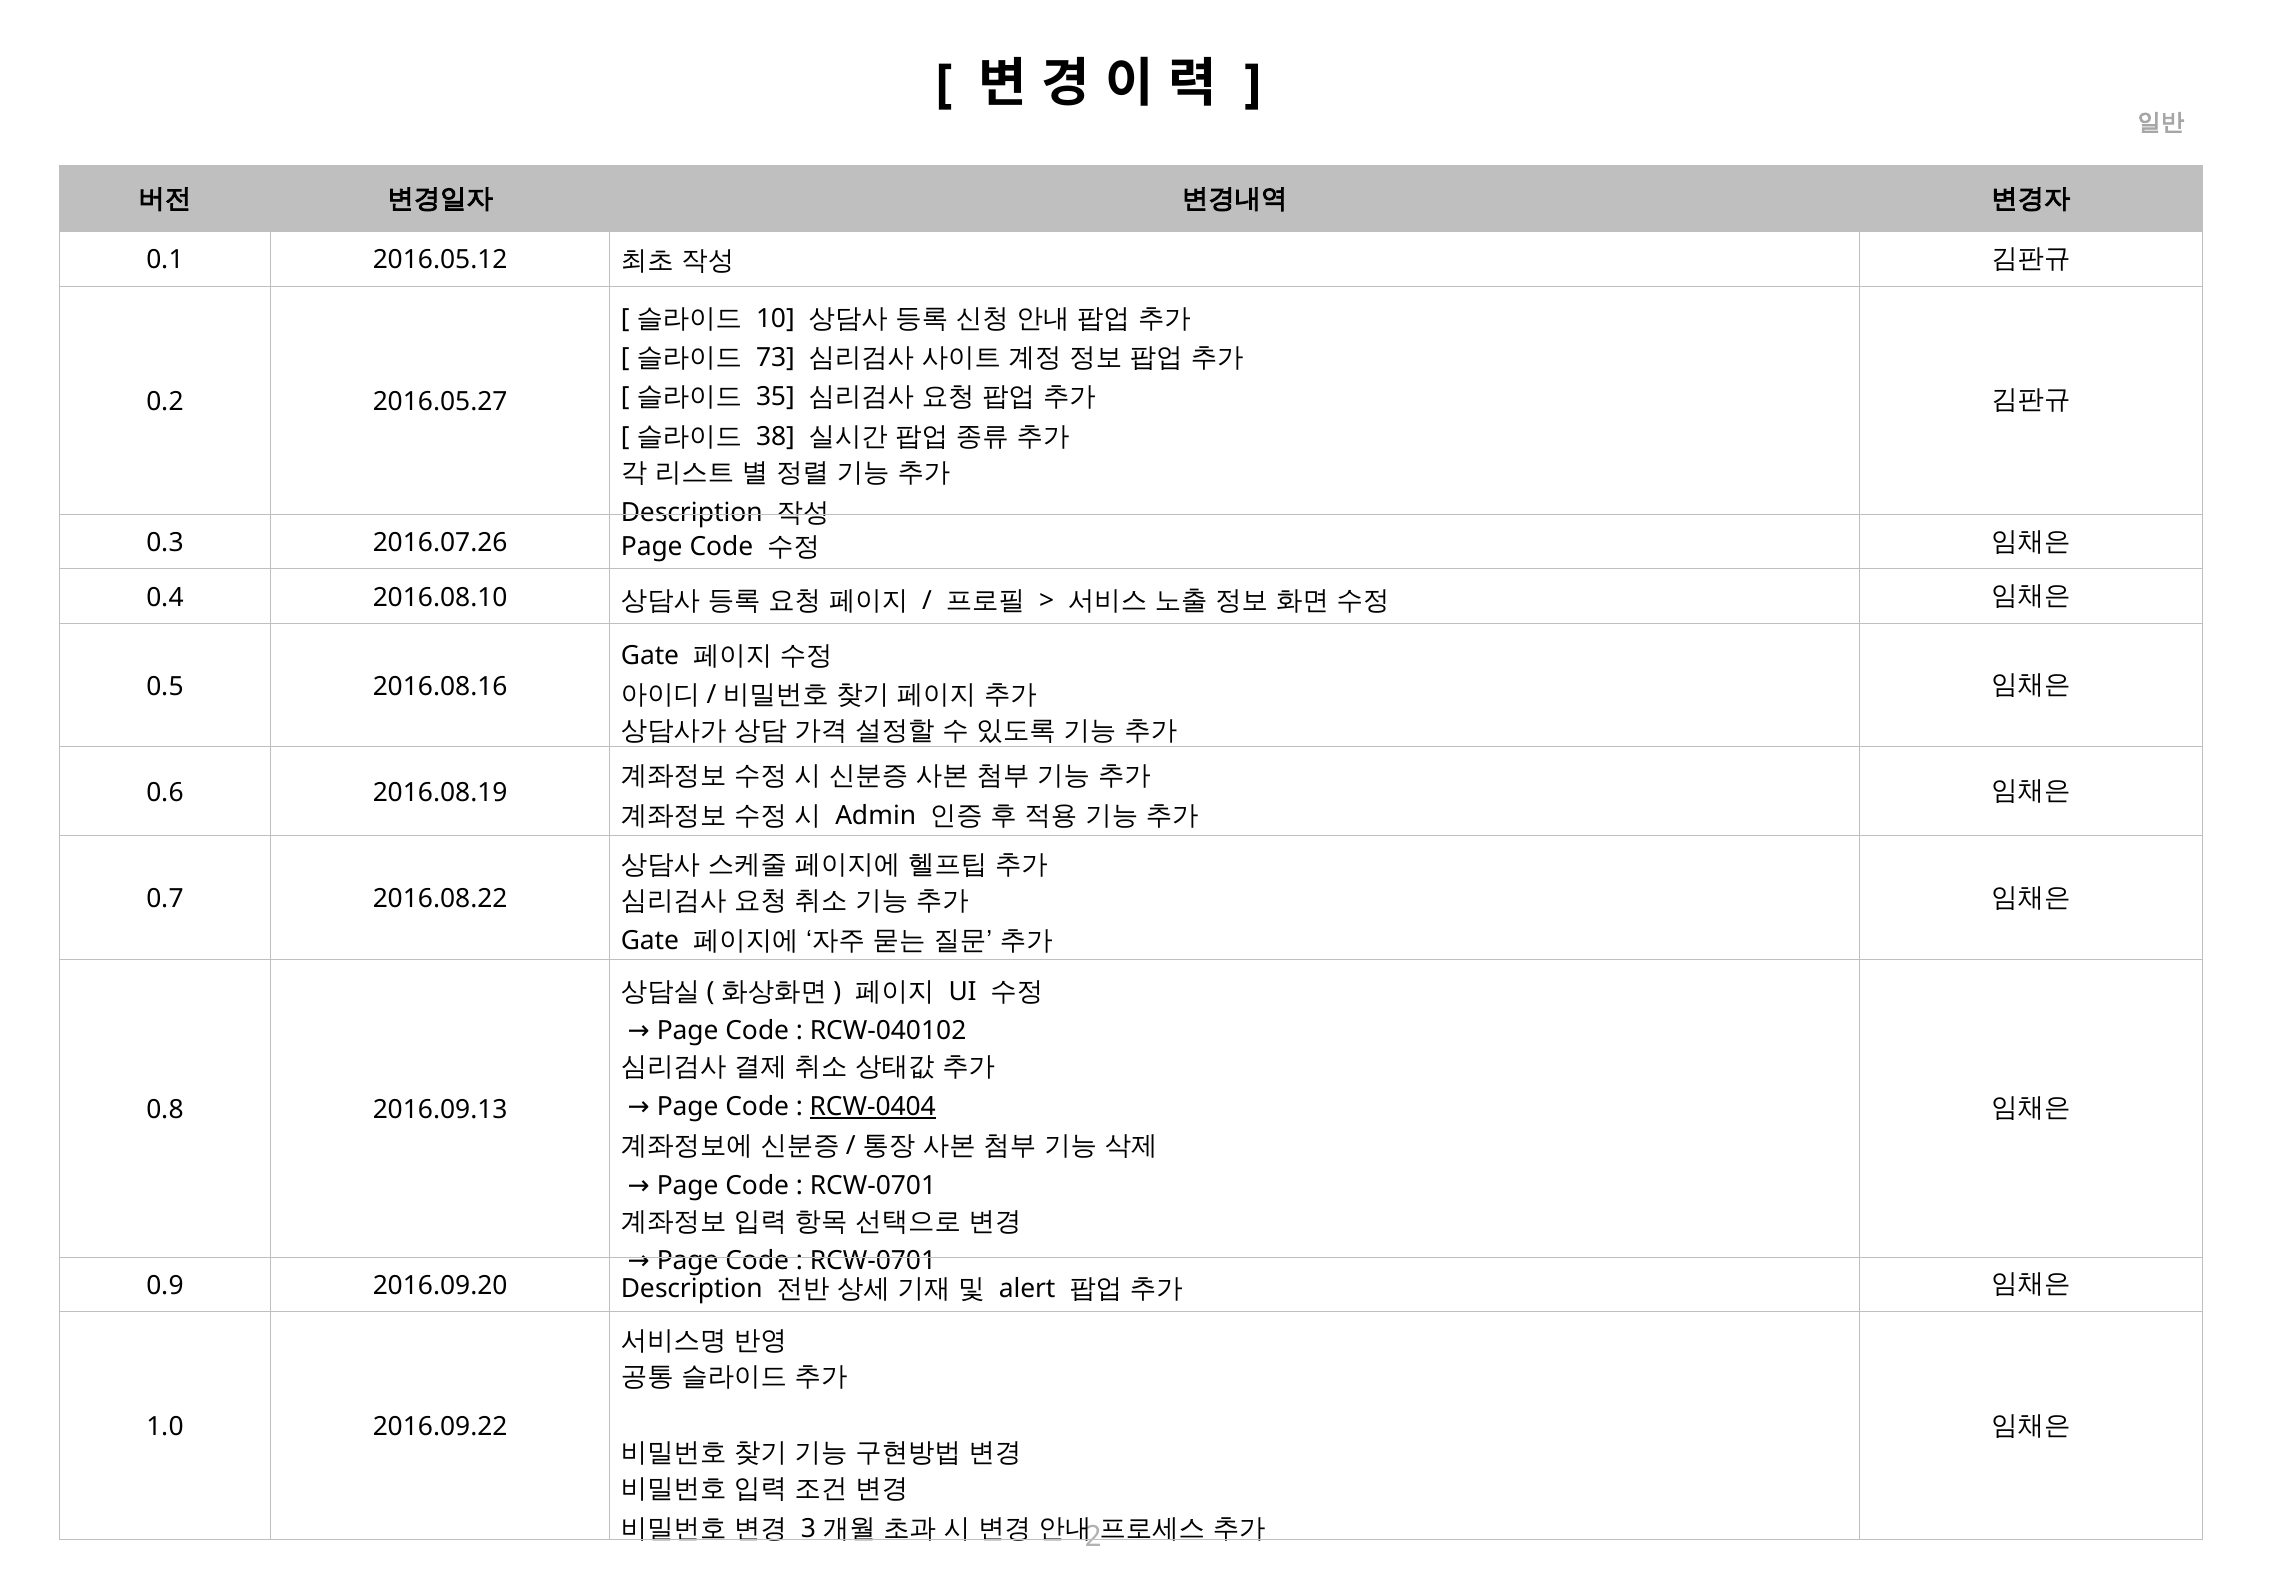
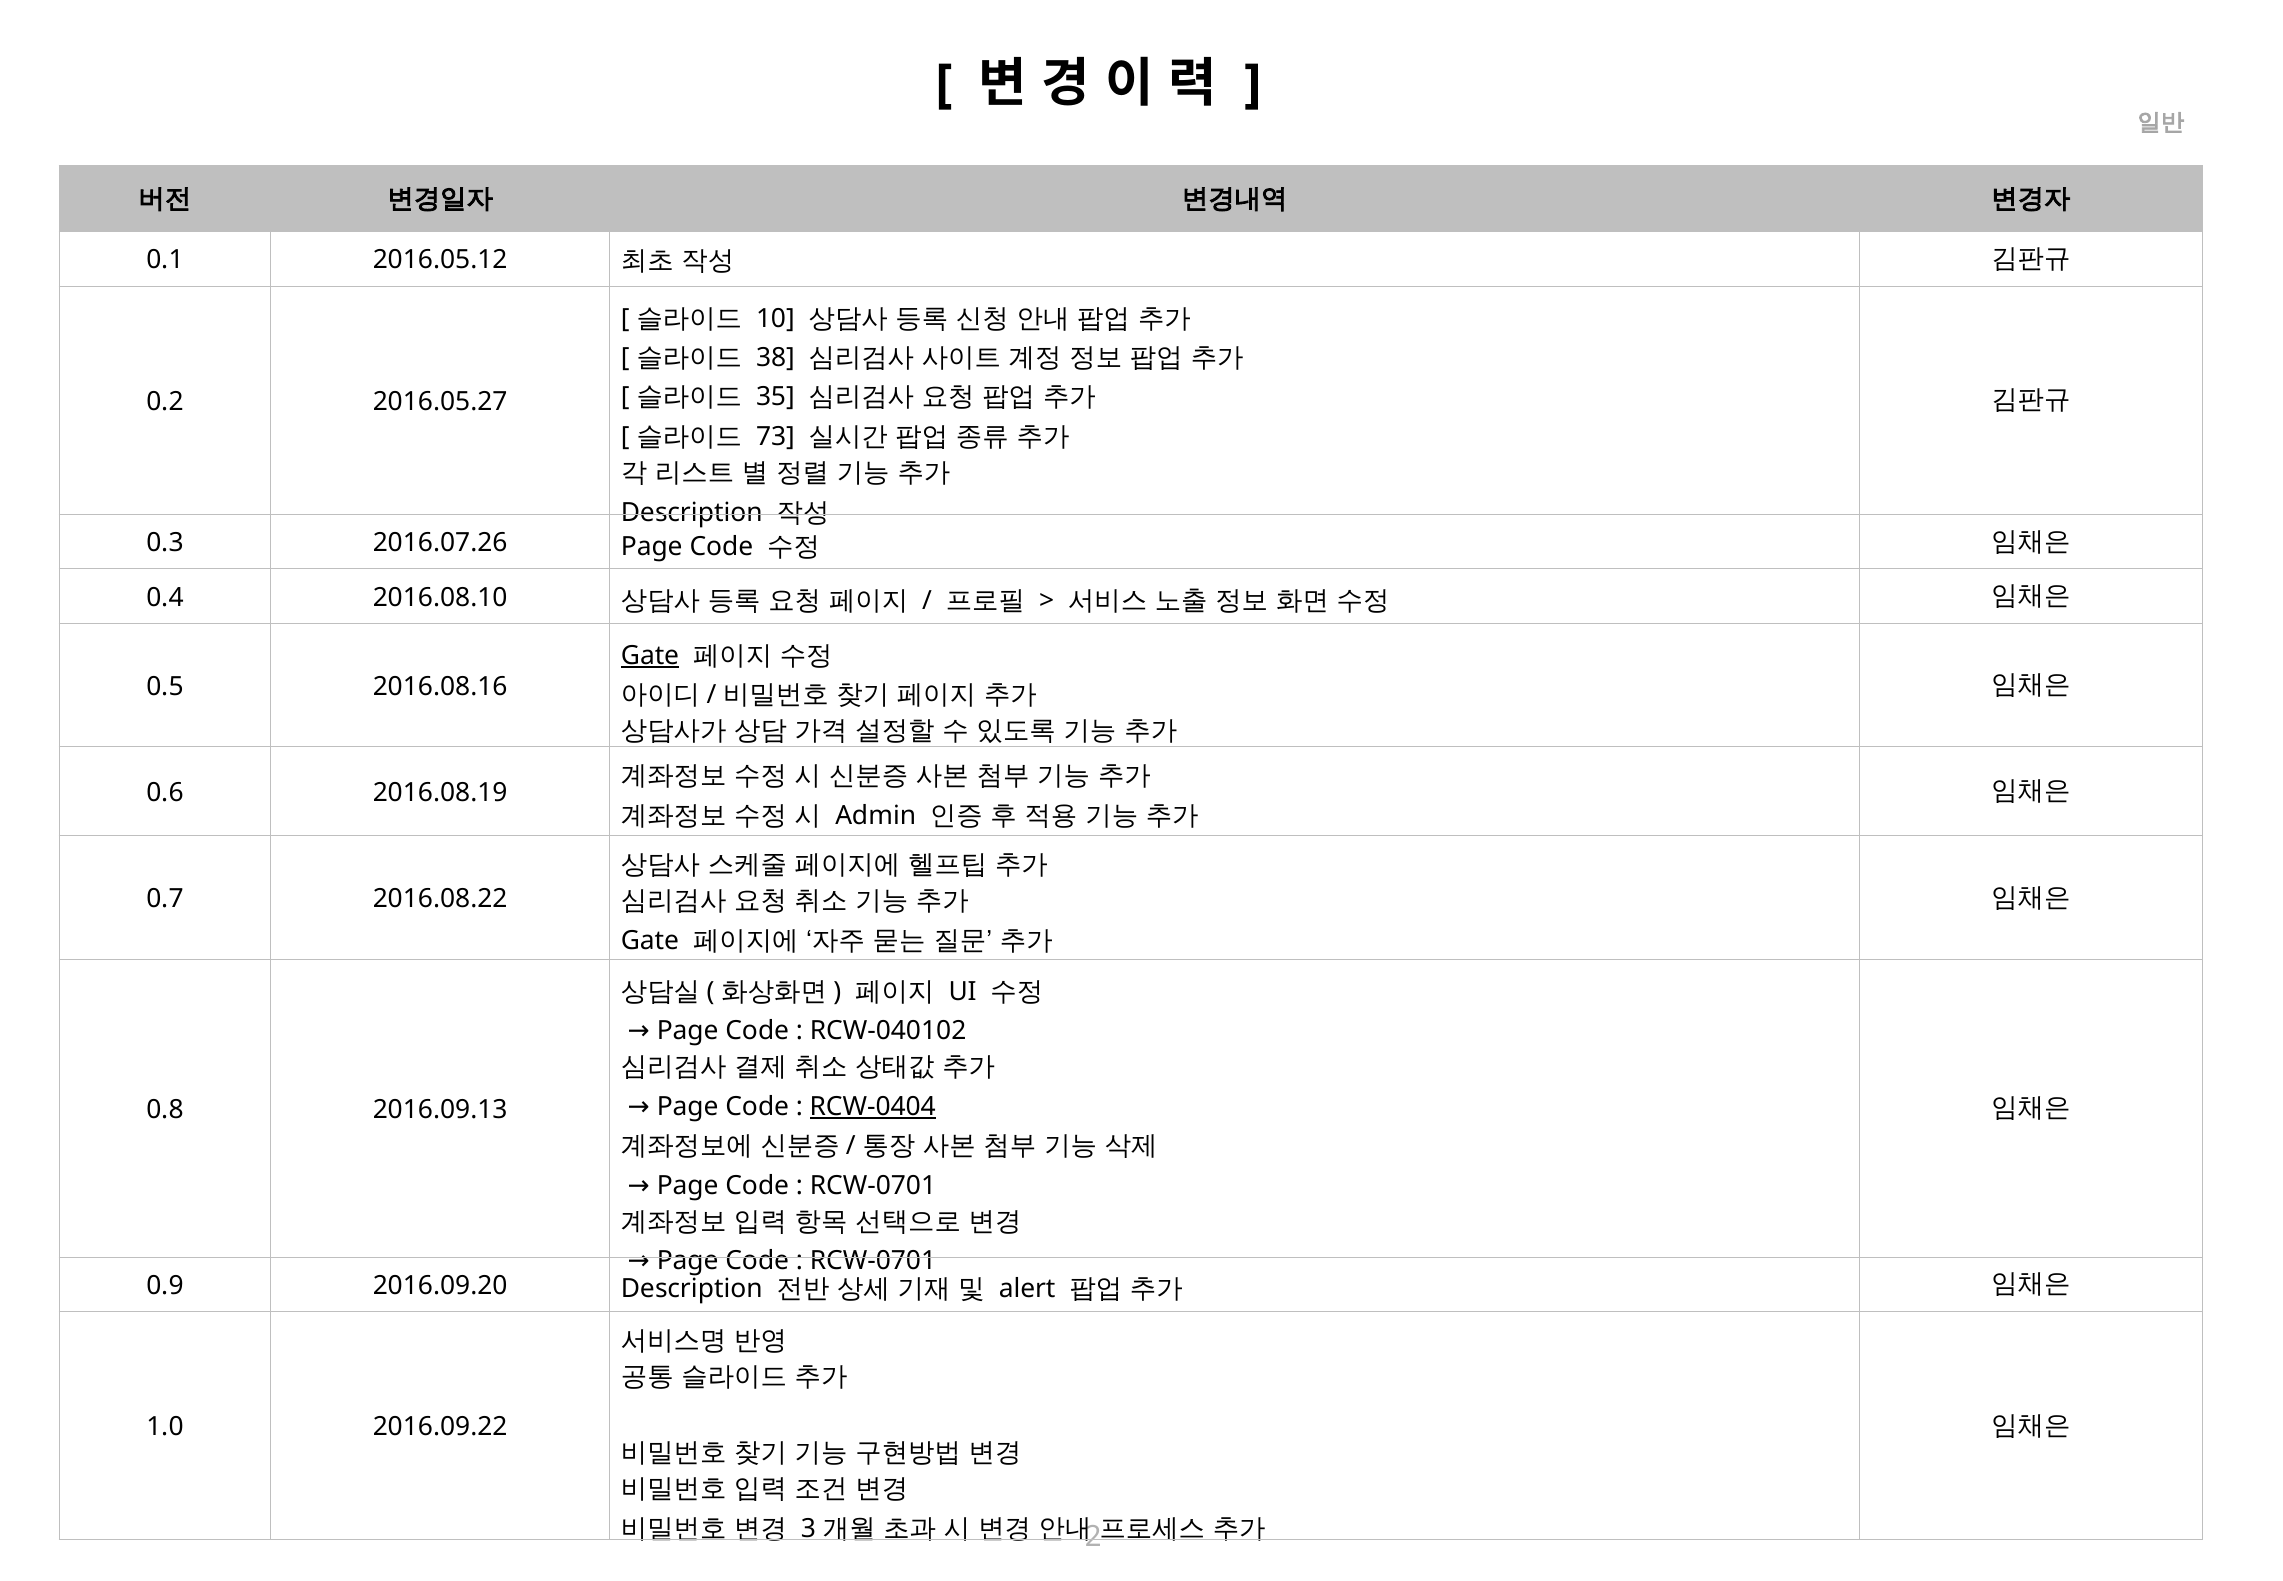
73: 73 -> 38 (775, 358)
38: 38 -> 73 (775, 436)
Gate underline: none -> present (650, 655)
